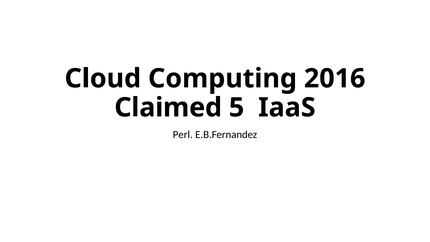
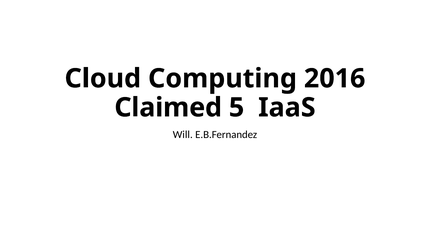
Perl: Perl -> Will (183, 134)
